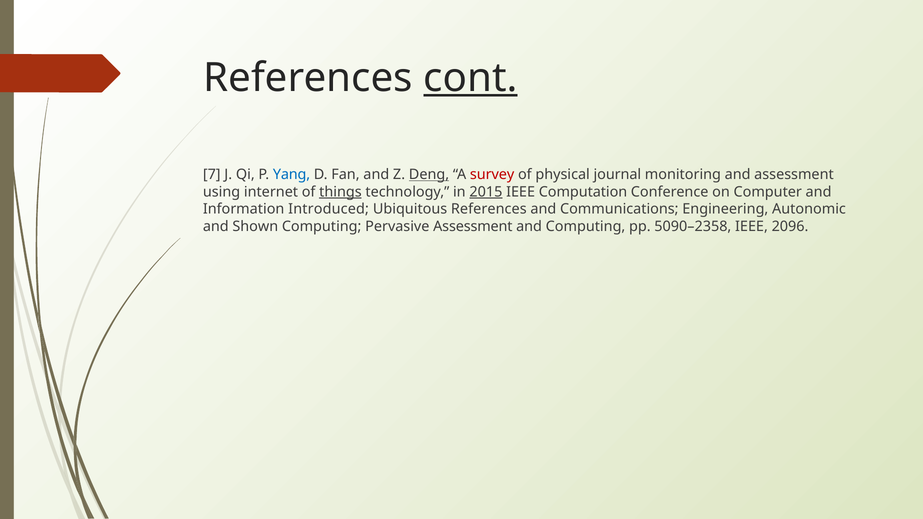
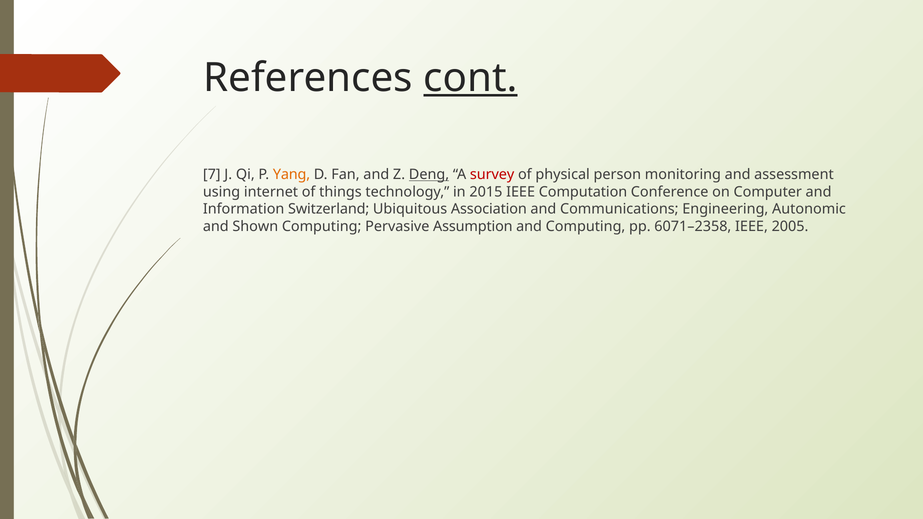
Yang colour: blue -> orange (292, 175)
journal: journal -> person (617, 175)
things underline: present -> none (340, 192)
2015 underline: present -> none (486, 192)
Introduced: Introduced -> Switzerland (329, 209)
Ubiquitous References: References -> Association (489, 209)
Pervasive Assessment: Assessment -> Assumption (473, 227)
5090–2358: 5090–2358 -> 6071–2358 (693, 227)
2096: 2096 -> 2005 (790, 227)
